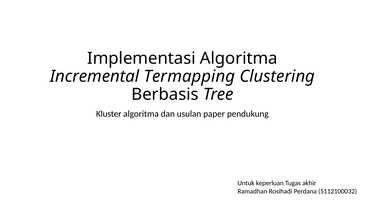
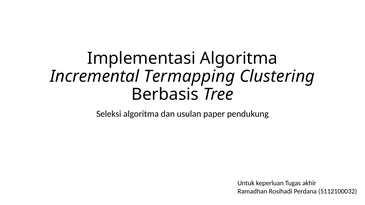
Kluster: Kluster -> Seleksi (109, 114)
